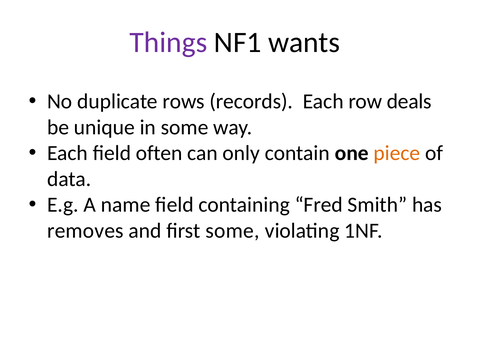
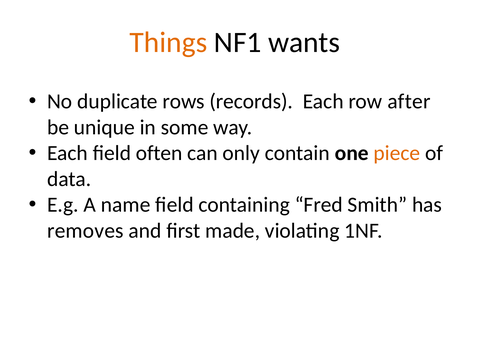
Things colour: purple -> orange (168, 42)
deals: deals -> after (409, 101)
first some: some -> made (233, 231)
